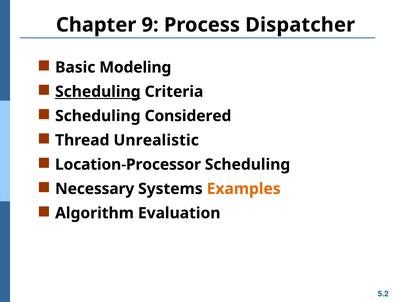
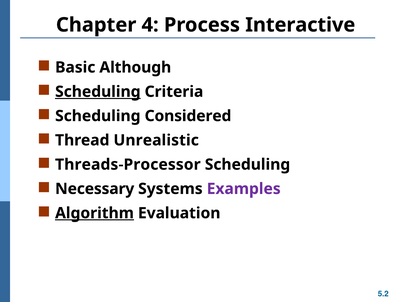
9: 9 -> 4 (150, 25)
Dispatcher: Dispatcher -> Interactive (300, 25)
Modeling: Modeling -> Although (135, 67)
Location-Processor: Location-Processor -> Threads-Processor (128, 164)
Examples colour: orange -> purple (244, 189)
Algorithm underline: none -> present (95, 213)
